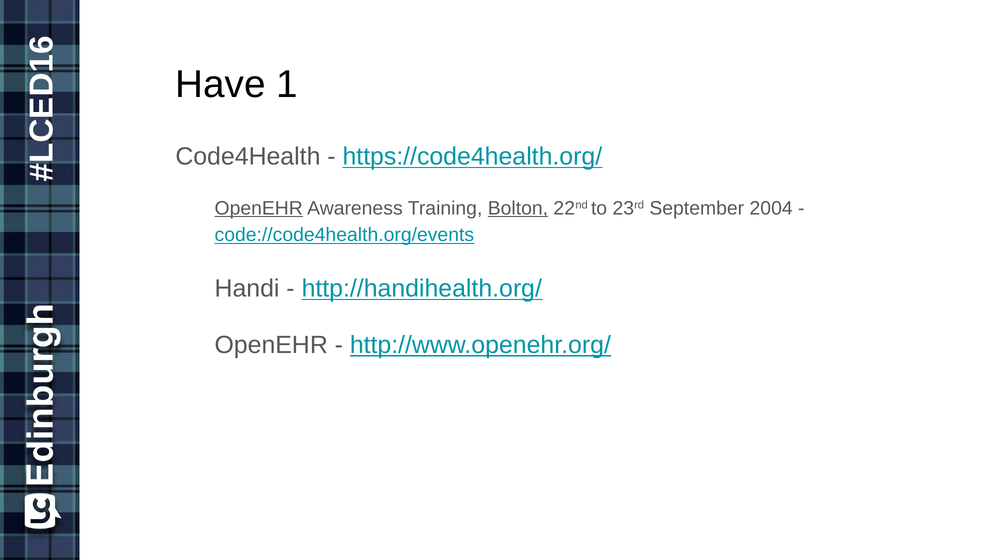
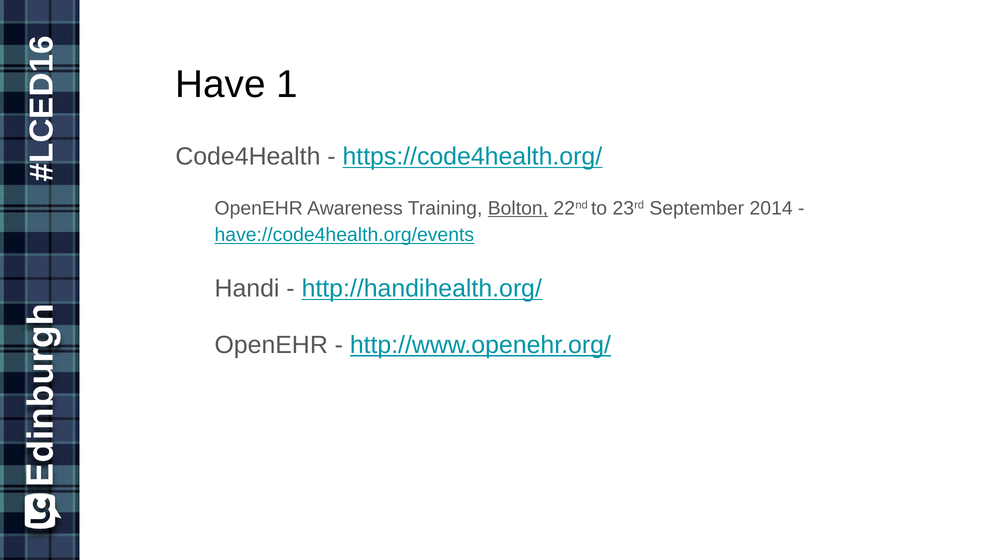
OpenEHR underline: present -> none (259, 208)
2004: 2004 -> 2014 (771, 208)
code://code4health.org/events: code://code4health.org/events -> have://code4health.org/events (344, 235)
